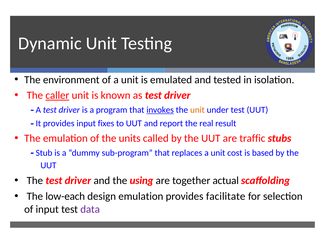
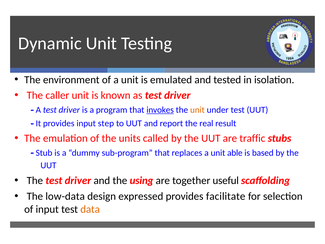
caller underline: present -> none (57, 95)
fixes: fixes -> step (106, 123)
cost: cost -> able (235, 153)
actual: actual -> useful (226, 180)
low-each: low-each -> low-data (65, 196)
design emulation: emulation -> expressed (141, 196)
data colour: purple -> orange (90, 209)
